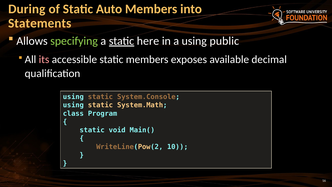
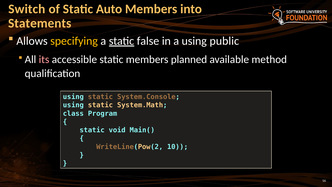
During: During -> Switch (27, 9)
specifying colour: light green -> yellow (74, 41)
here: here -> false (148, 41)
exposes: exposes -> planned (189, 59)
decimal: decimal -> method (269, 59)
